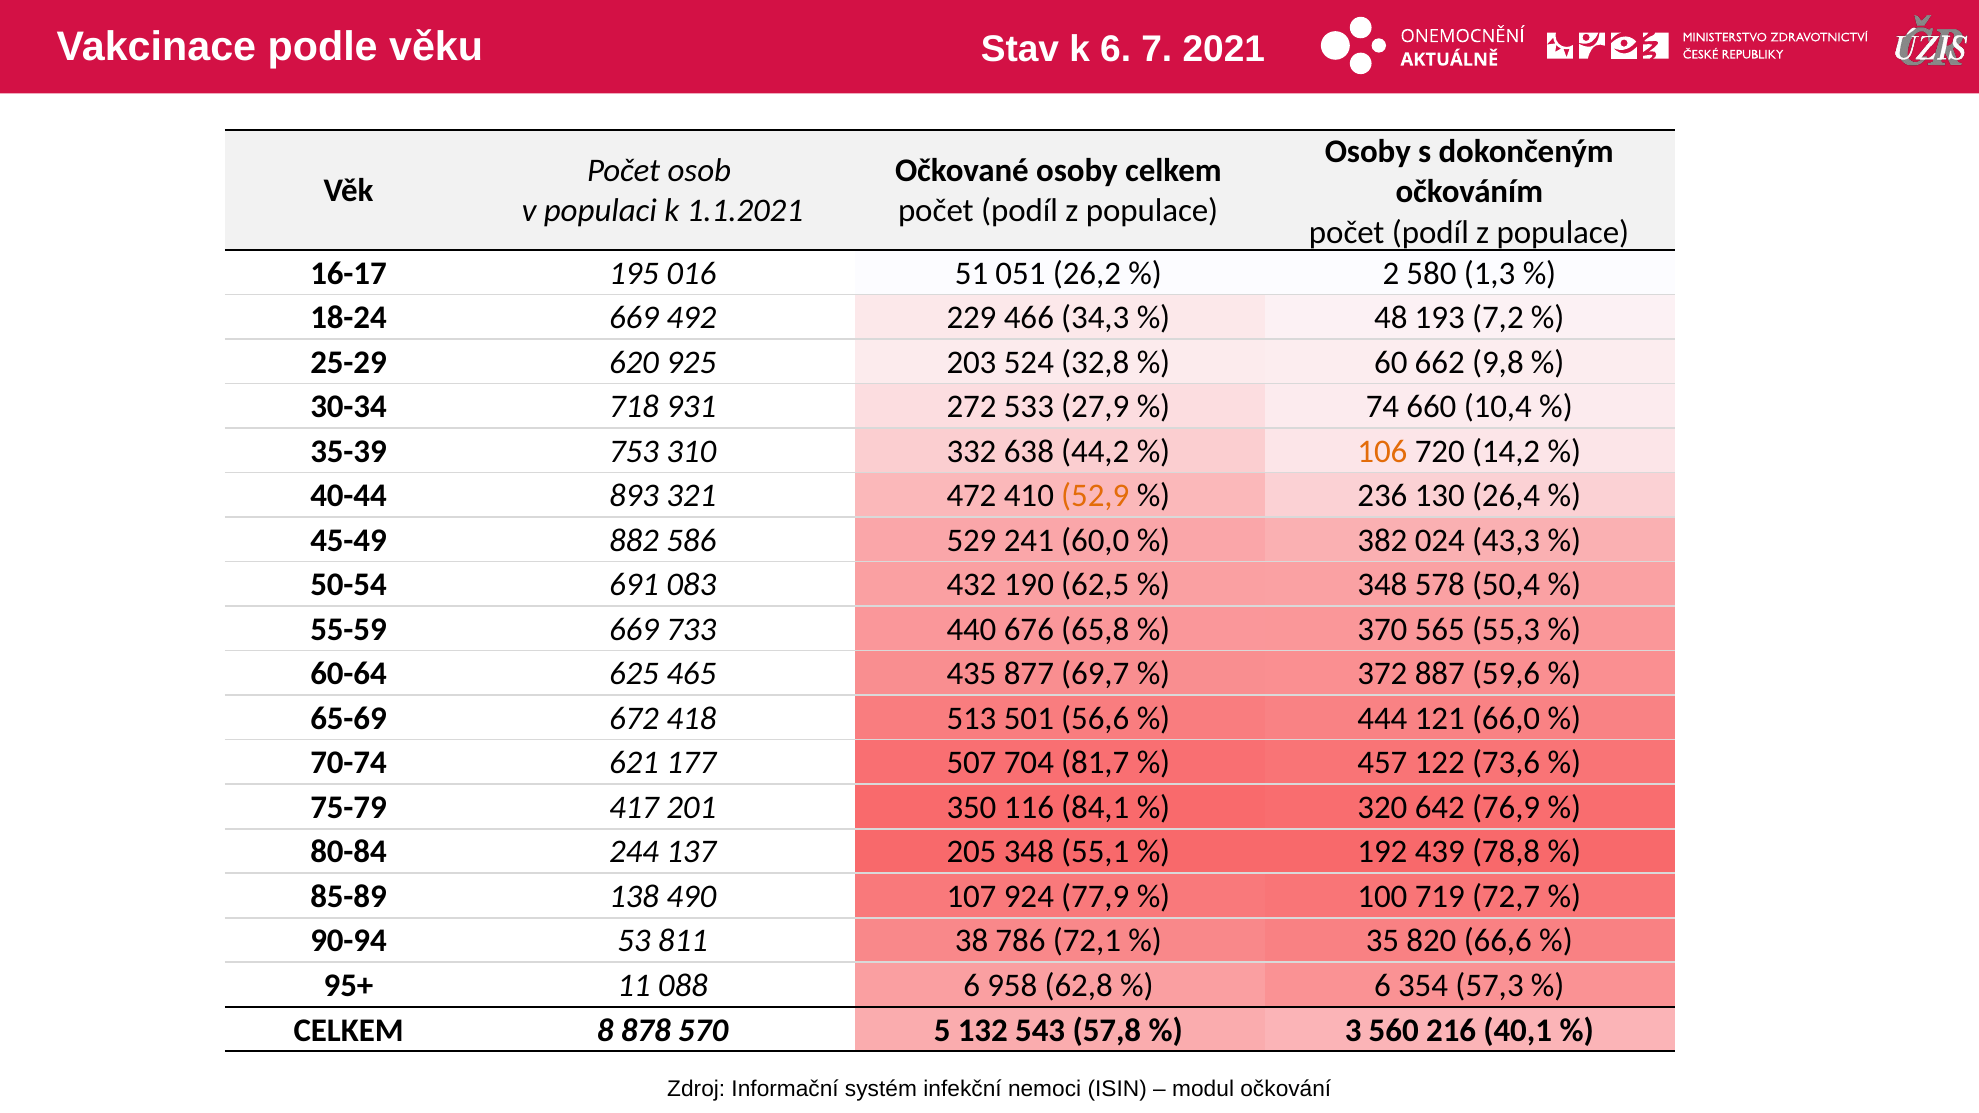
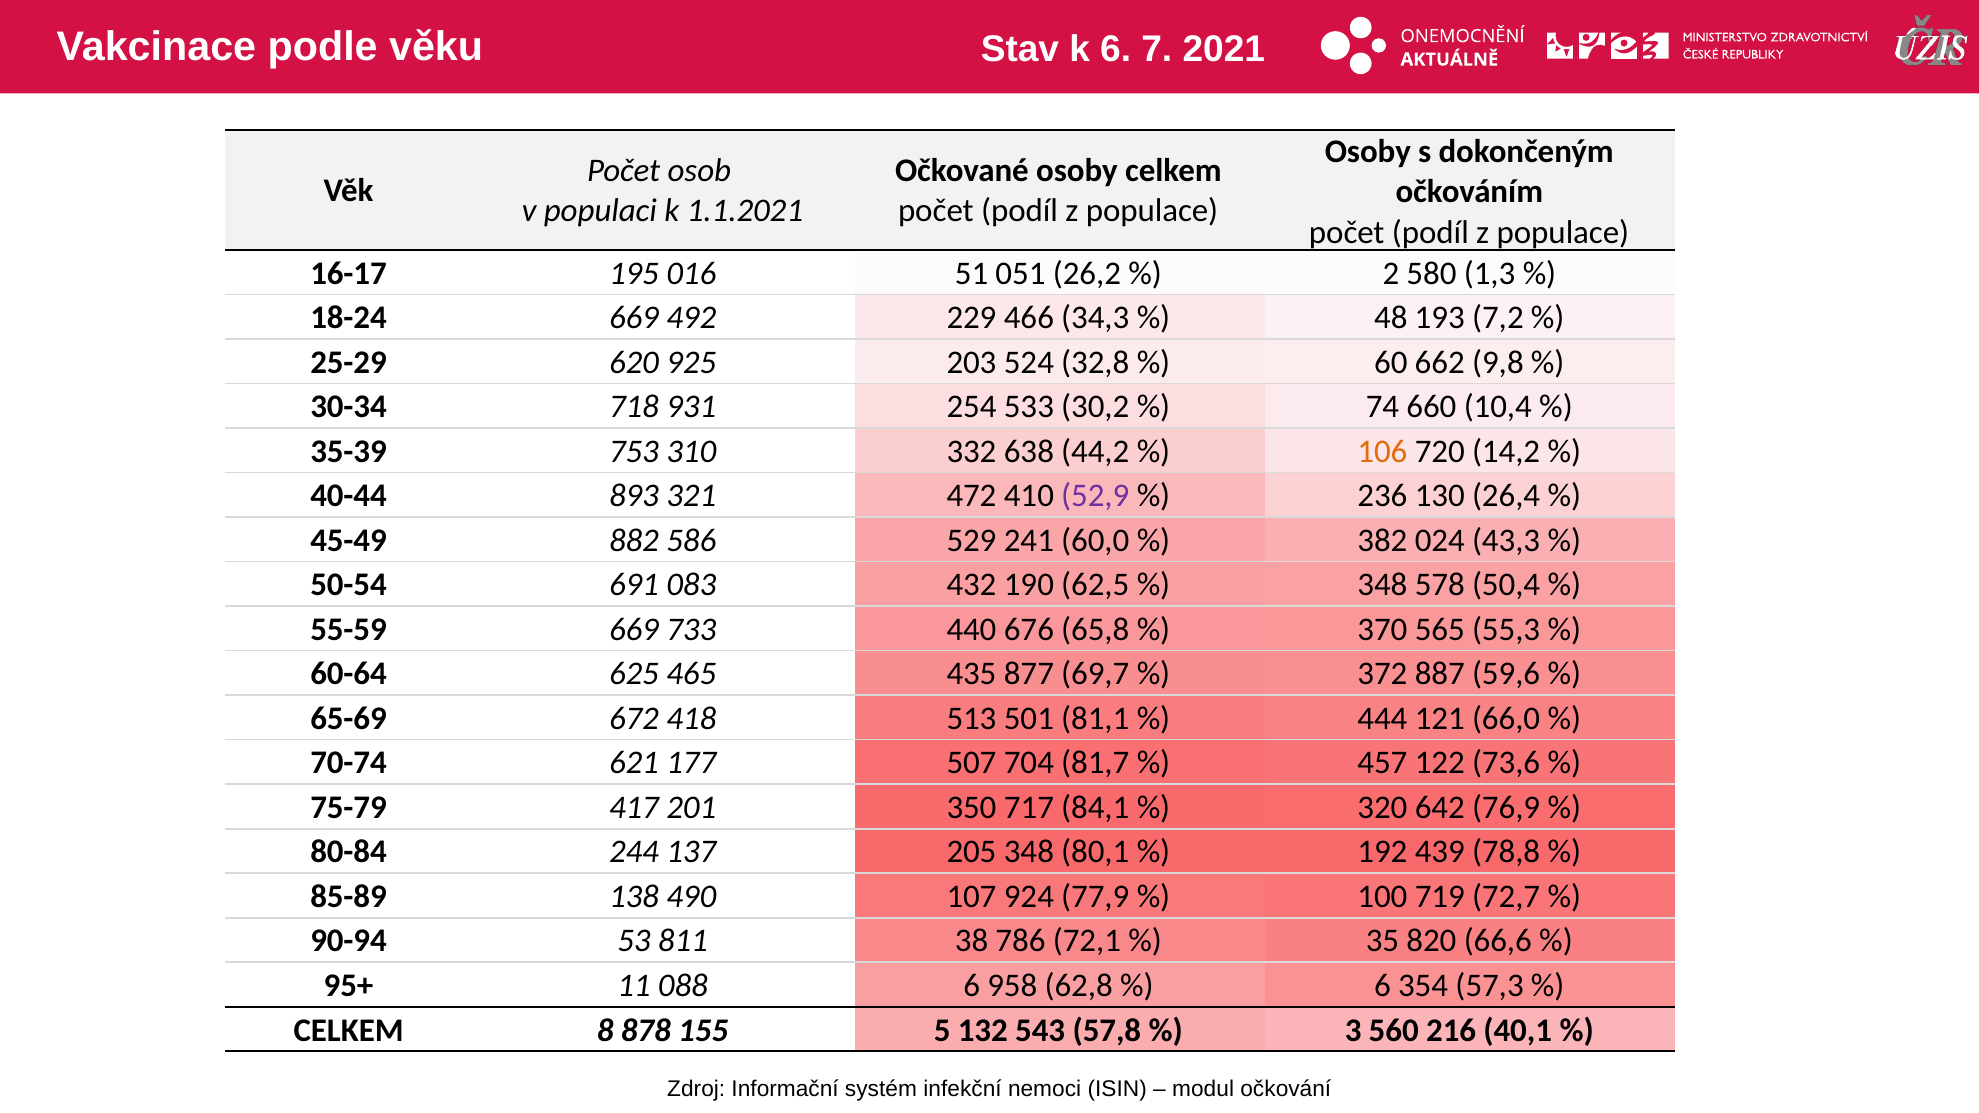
272: 272 -> 254 (972, 407)
27,9: 27,9 -> 30,2 (1095, 407)
52,9 colour: orange -> purple (1095, 496)
56,6: 56,6 -> 81,1 (1095, 719)
116: 116 -> 717 (1029, 808)
55,1: 55,1 -> 80,1 (1095, 852)
570: 570 -> 155 (703, 1030)
